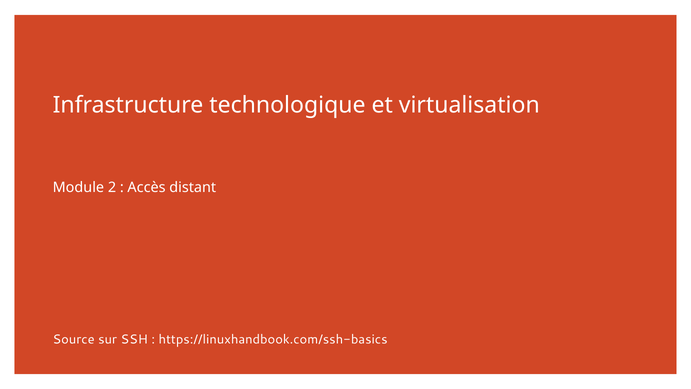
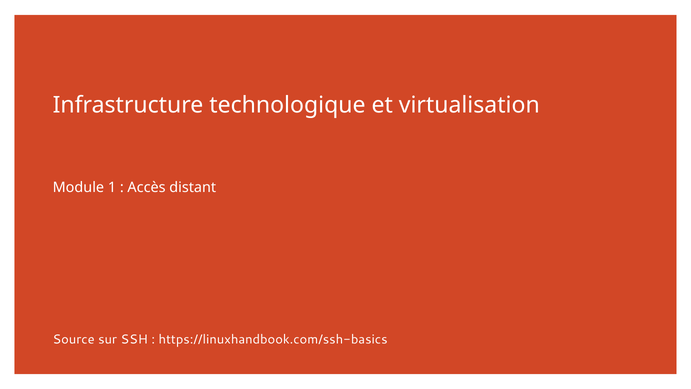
2: 2 -> 1 (112, 187)
